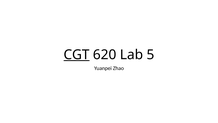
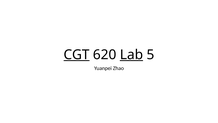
Lab underline: none -> present (131, 54)
